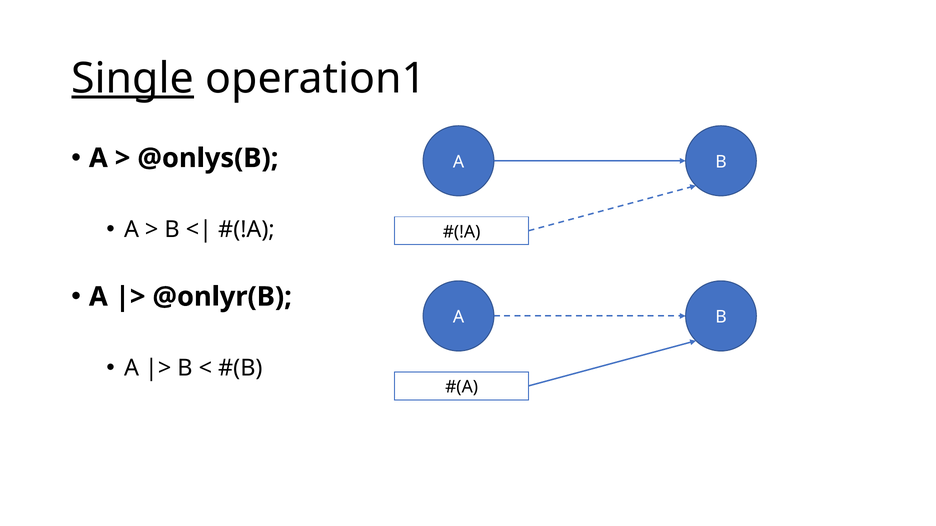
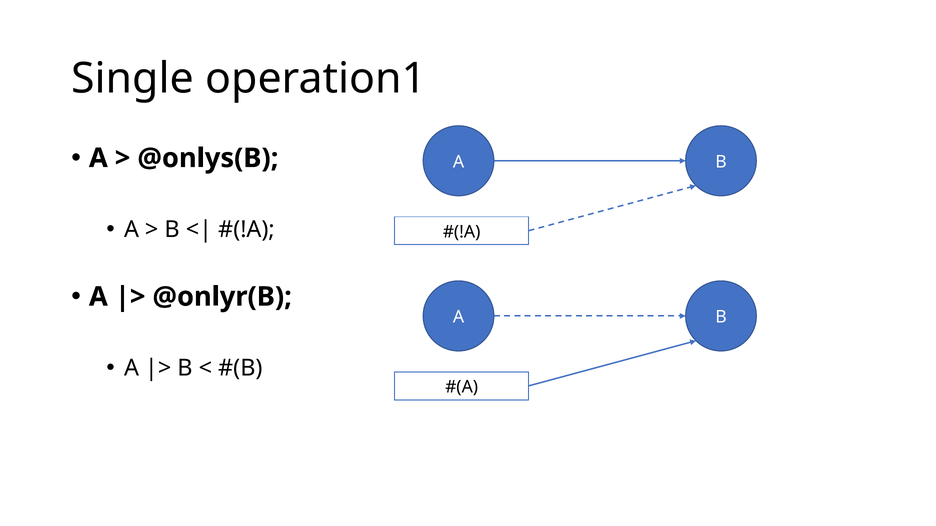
Single underline: present -> none (133, 79)
